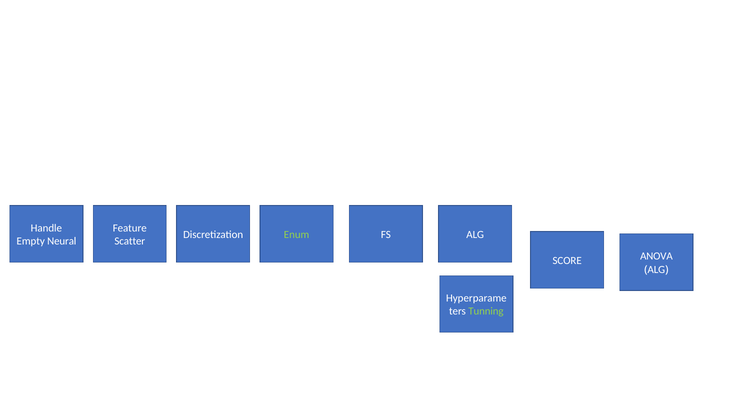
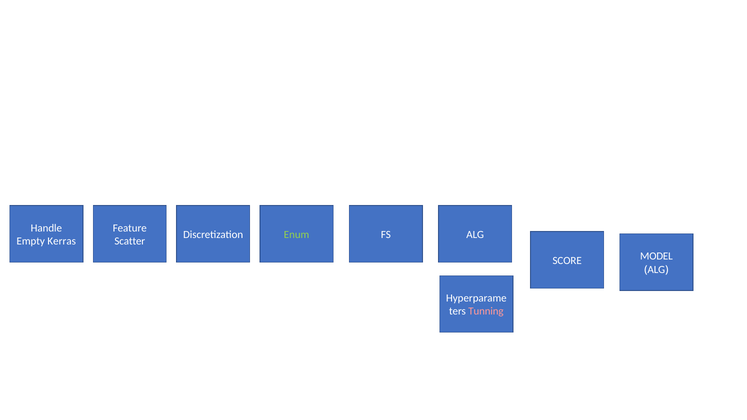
Neural: Neural -> Kerras (62, 241)
ANOVA: ANOVA -> MODEL (656, 256)
Tunning colour: light green -> pink (486, 311)
